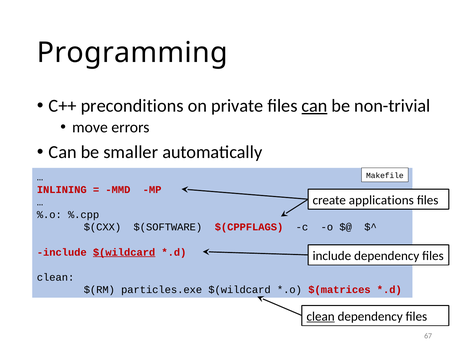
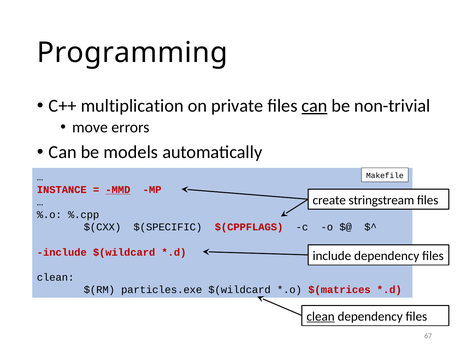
preconditions: preconditions -> multiplication (132, 106)
smaller: smaller -> models (131, 152)
INLINING: INLINING -> INSTANCE (62, 190)
MMD underline: none -> present (118, 190)
applications: applications -> stringstream (381, 200)
$(SOFTWARE: $(SOFTWARE -> $(SPECIFIC (168, 227)
$(wildcard underline: present -> none (124, 252)
